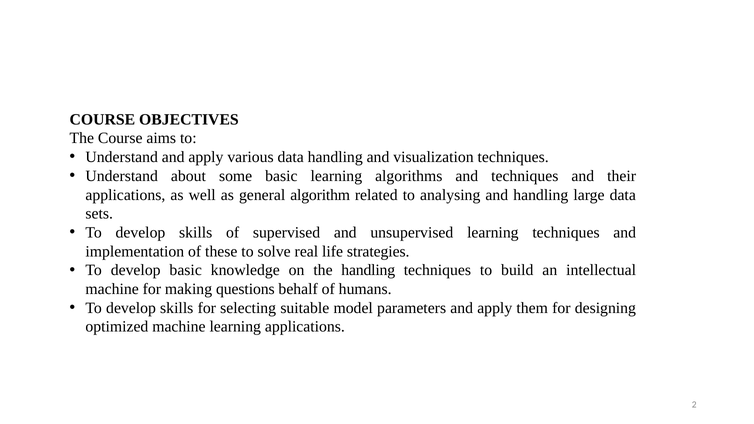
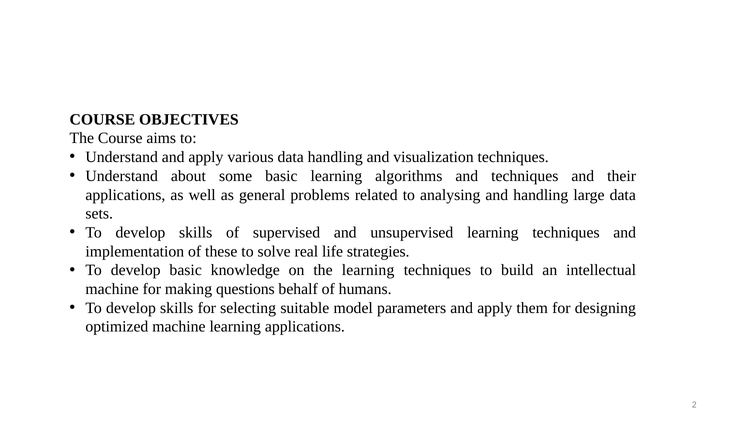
algorithm: algorithm -> problems (320, 195)
the handling: handling -> learning (368, 270)
